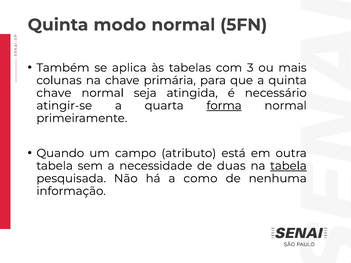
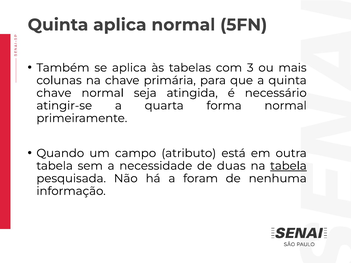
Quinta modo: modo -> aplica (120, 25)
forma underline: present -> none (224, 106)
como: como -> foram (201, 179)
